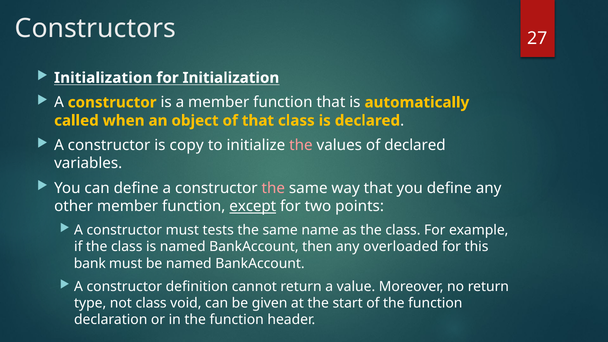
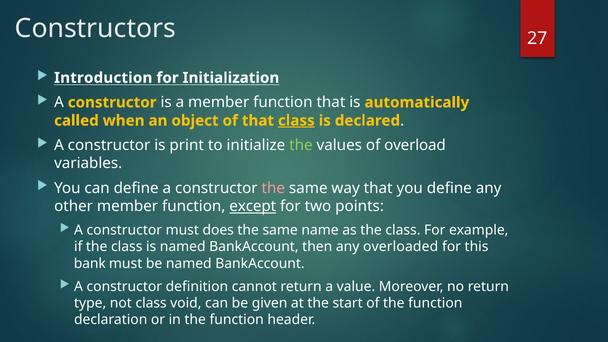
Initialization: Initialization -> Introduction (103, 78)
class underline: none -> present (296, 121)
copy: copy -> print (187, 145)
the colour: pink -> light green (301, 145)
of declared: declared -> overload (415, 145)
tests: tests -> does (218, 230)
